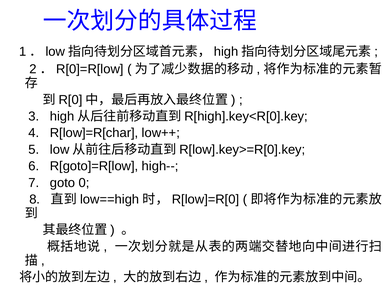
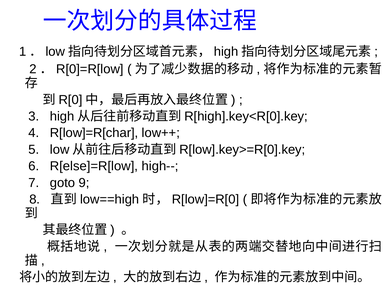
R[goto]=R[low: R[goto]=R[low -> R[else]=R[low (94, 166)
0: 0 -> 9 (84, 183)
